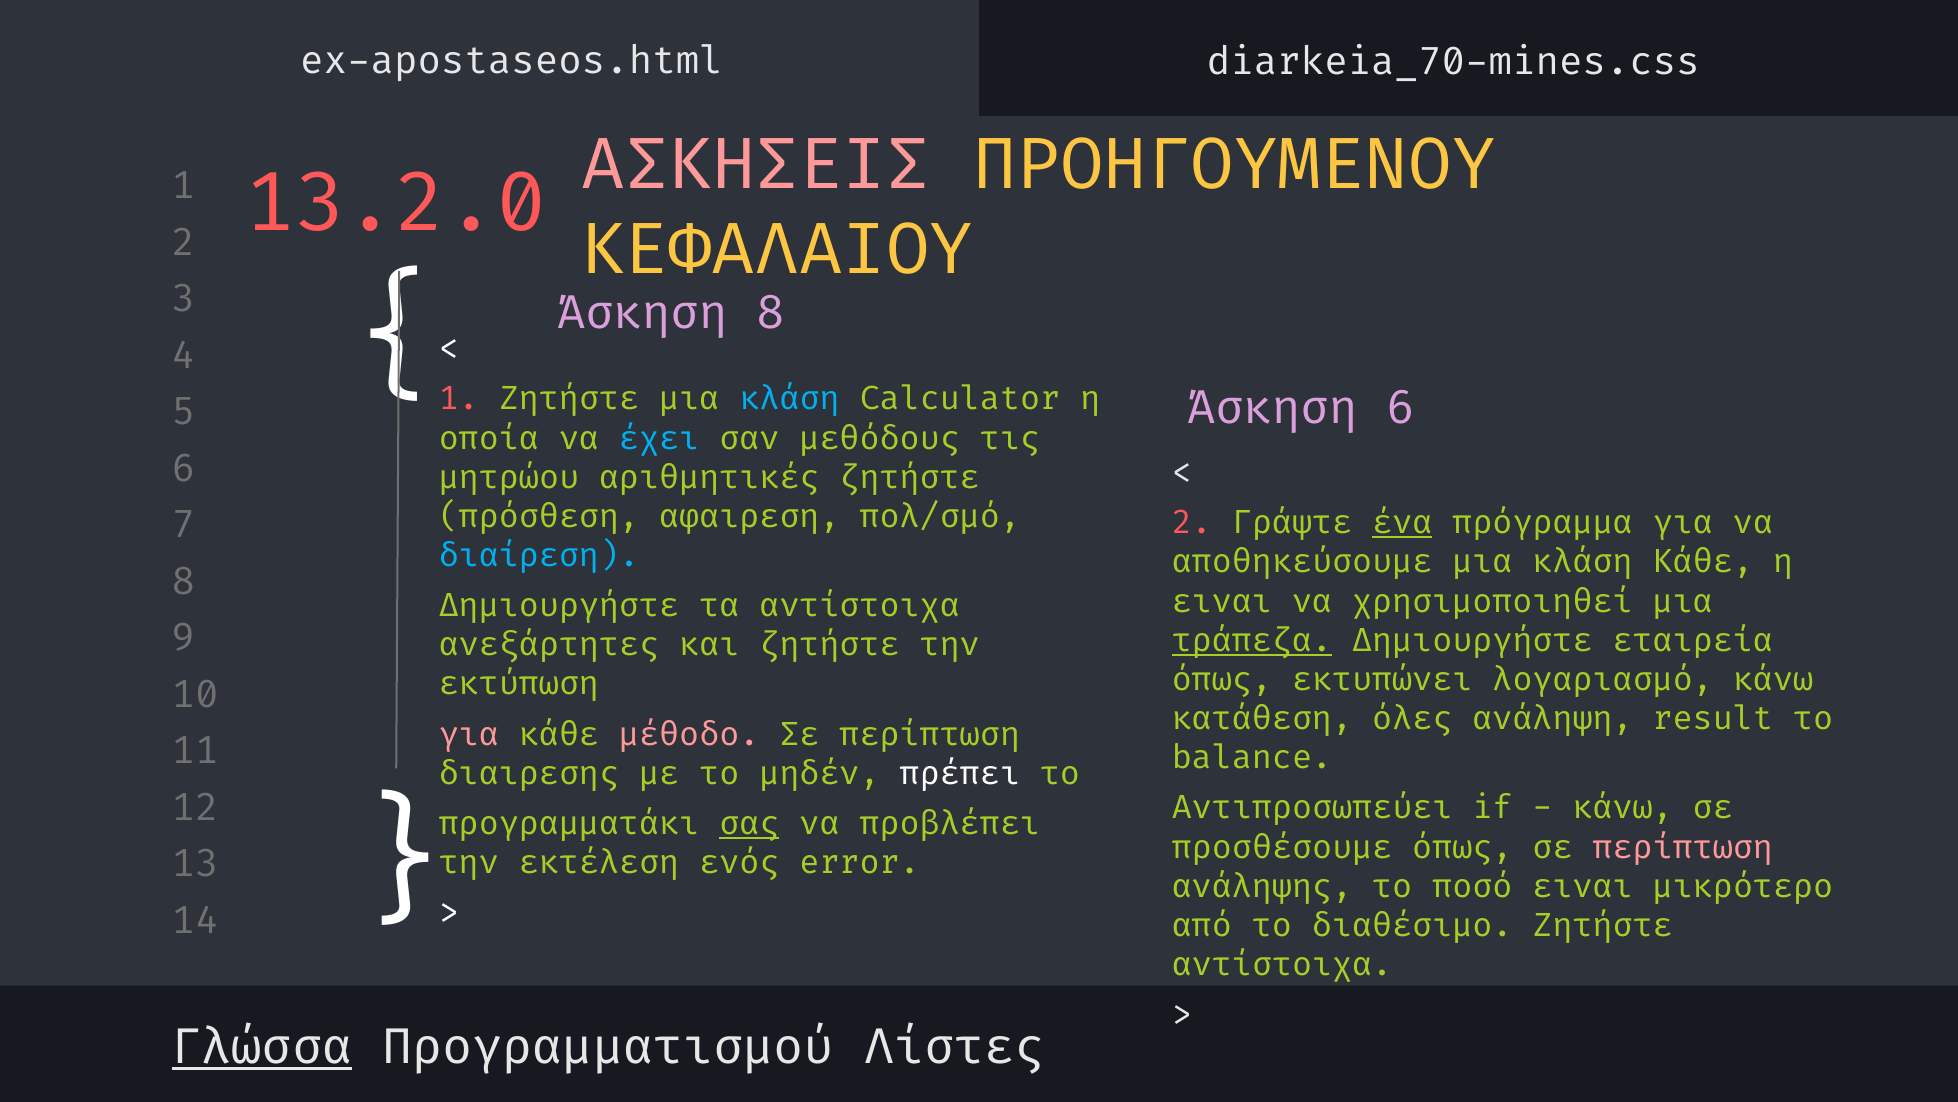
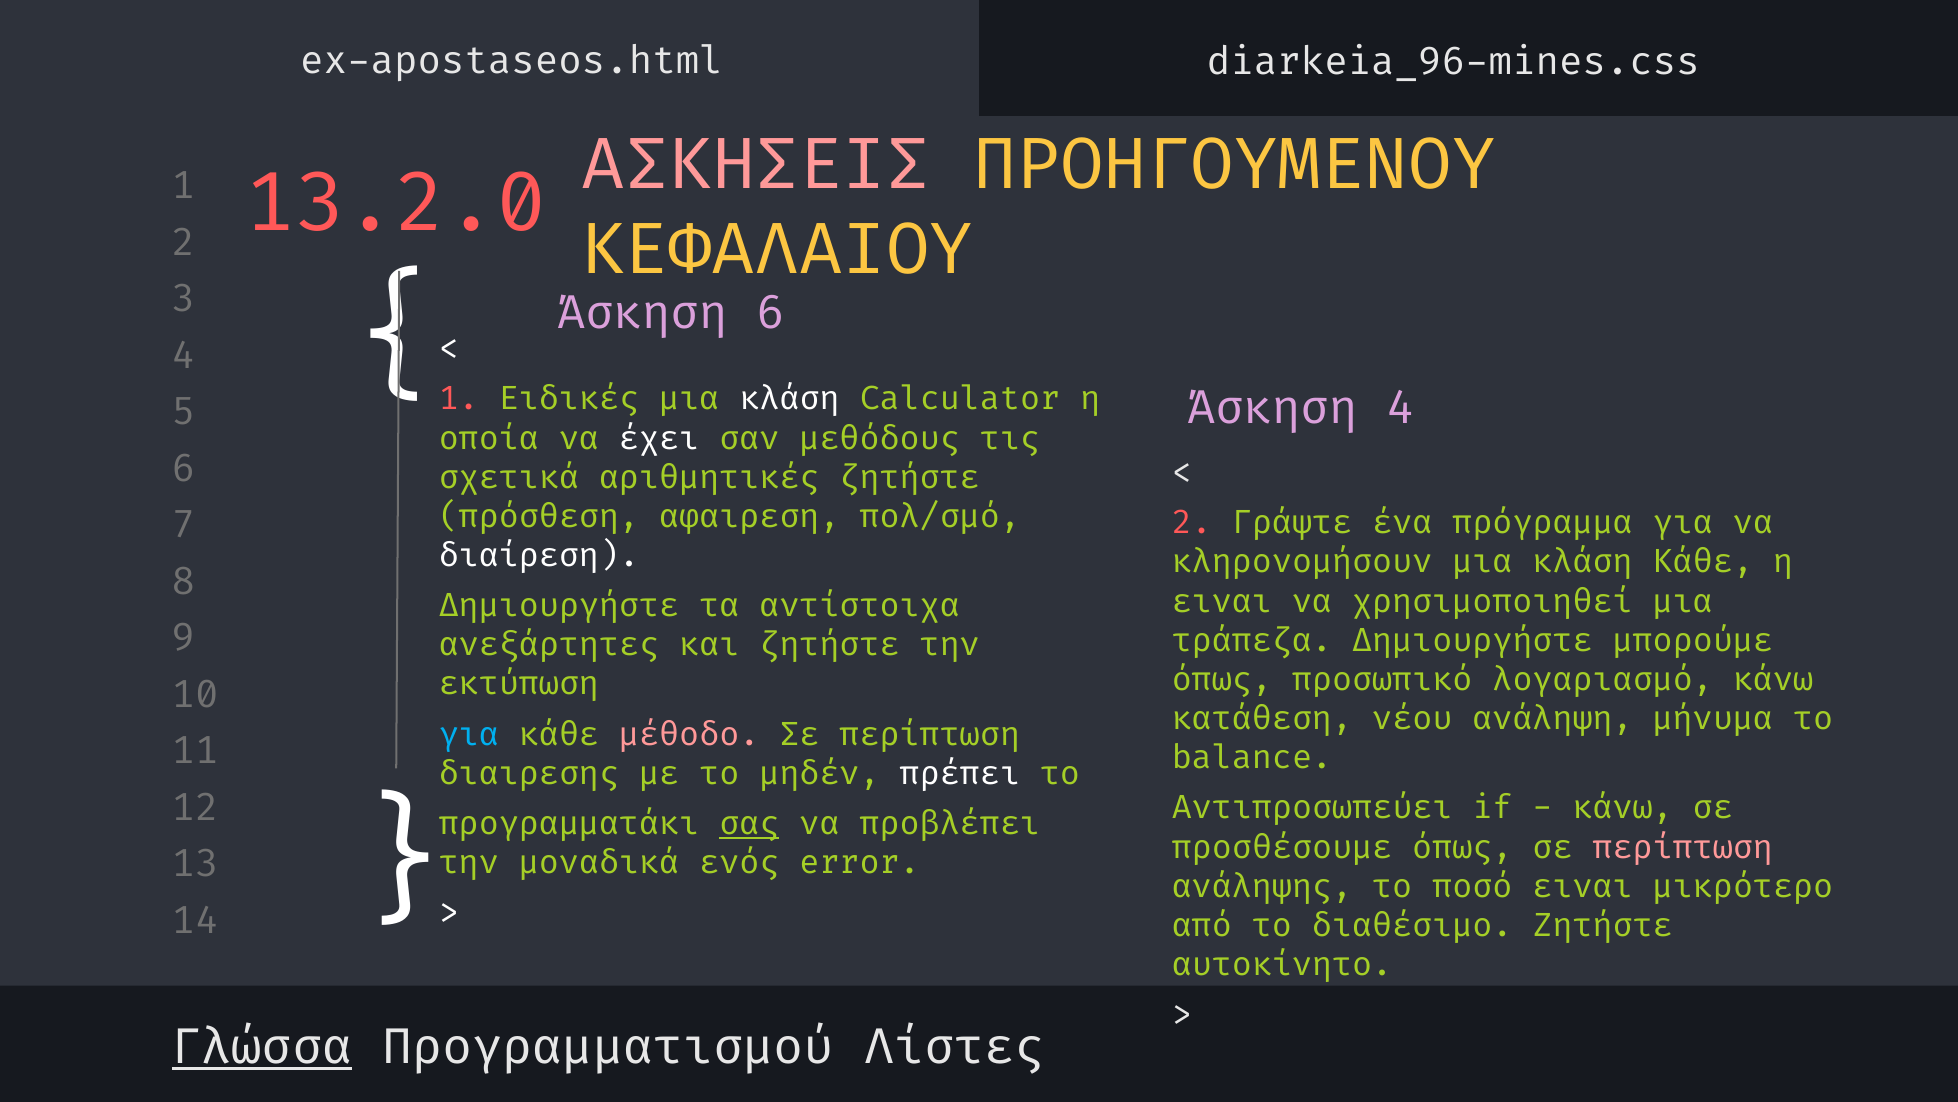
diarkeia_70-mines.css: diarkeia_70-mines.css -> diarkeia_96-mines.css (1453, 62)
Άσκηση 8: 8 -> 6 (771, 313)
1 Ζητήστε: Ζητήστε -> Ειδικές (569, 399)
κλάση colour: light blue -> white (790, 399)
Άσκηση 6: 6 -> 4 (1401, 408)
έχει colour: light blue -> white (659, 438)
μητρώου: μητρώου -> σχετικά (509, 477)
ένα underline: present -> none (1402, 523)
διαίρεση colour: light blue -> white (539, 556)
αποθηκεύσουμε: αποθηκεύσουμε -> κληρονομήσουν (1302, 562)
τράπεζα underline: present -> none (1252, 640)
εταιρεία: εταιρεία -> μπορούμε (1693, 640)
εκτυπώνει: εκτυπώνει -> προσωπικό (1382, 679)
όλες: όλες -> νέου (1412, 718)
result: result -> μήνυμα (1713, 718)
για colour: pink -> light blue (469, 734)
εκτέλεση: εκτέλεση -> μοναδικά (599, 862)
αντίστοιχα: αντίστοιχα -> αυτοκίνητο (1282, 964)
